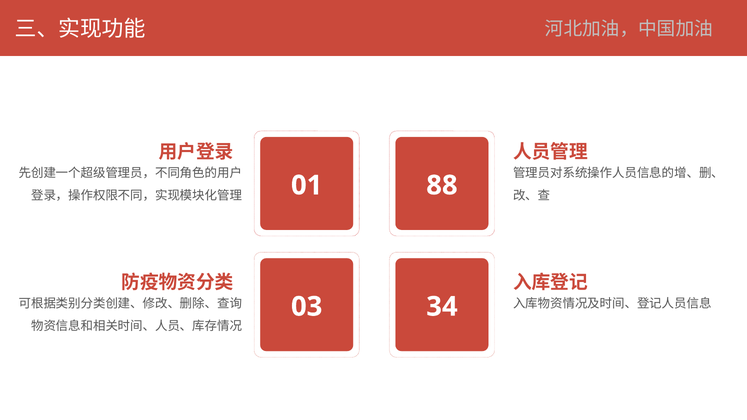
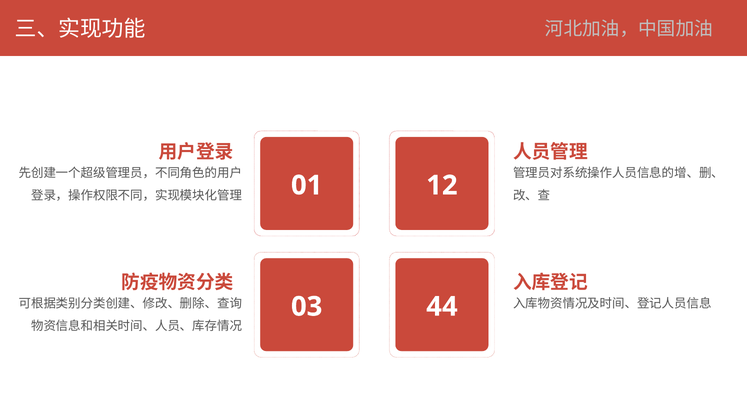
88: 88 -> 12 (442, 185)
34: 34 -> 44 (442, 307)
